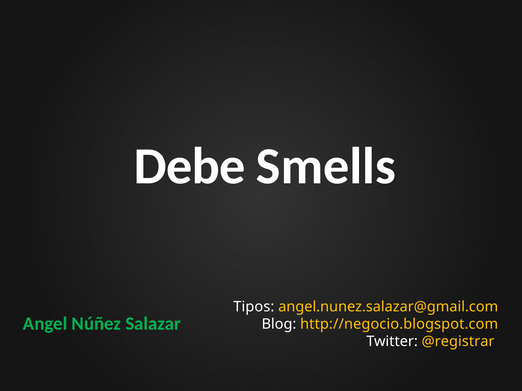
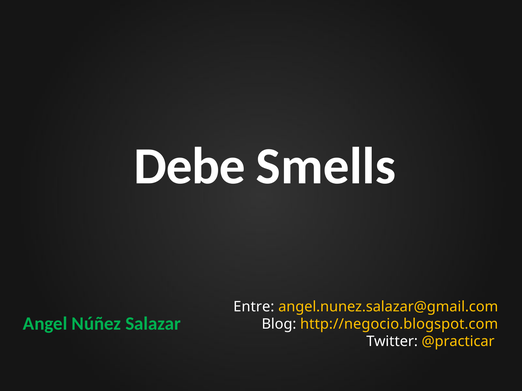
Tipos: Tipos -> Entre (254, 307)
@registrar: @registrar -> @practicar (458, 342)
